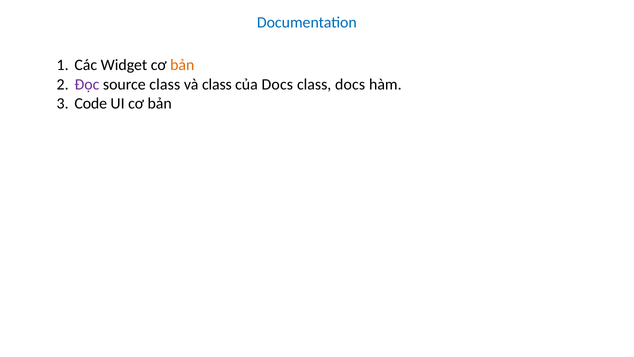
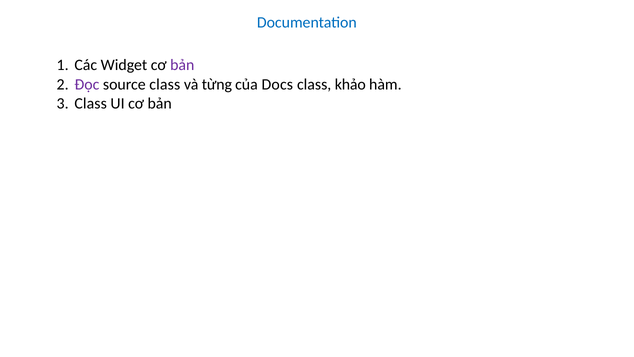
bản colour: orange -> purple (182, 65)
và class: class -> từng (217, 84)
class docs: docs -> khảo (350, 84)
Code: Code -> Class (91, 103)
